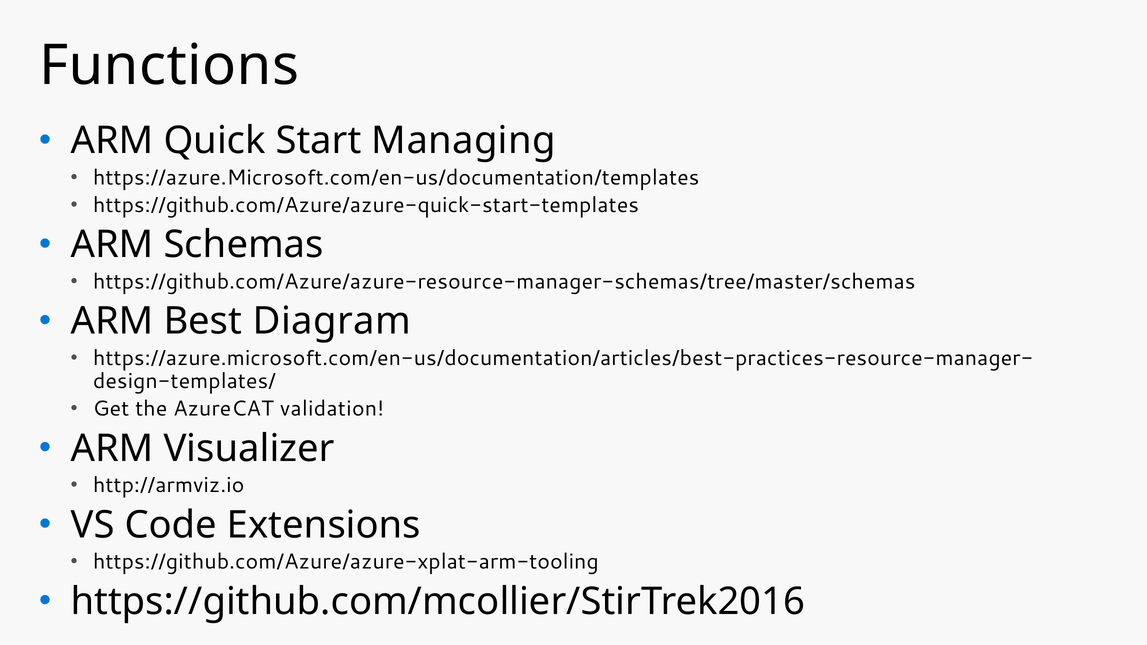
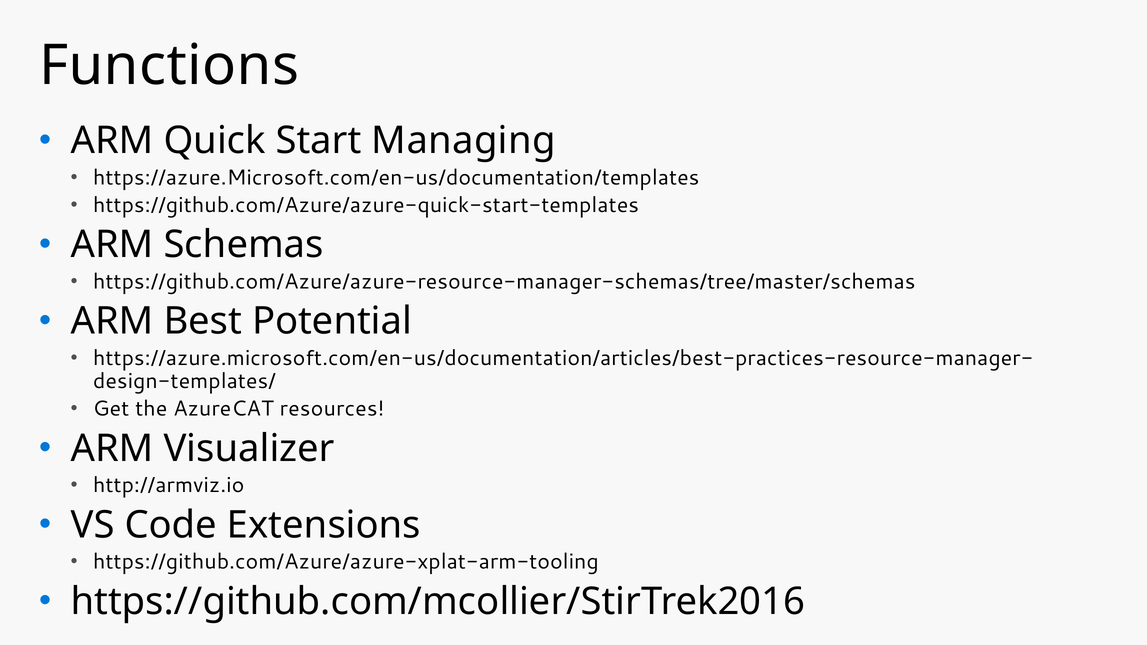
Diagram: Diagram -> Potential (332, 321)
validation: validation -> resources (332, 409)
